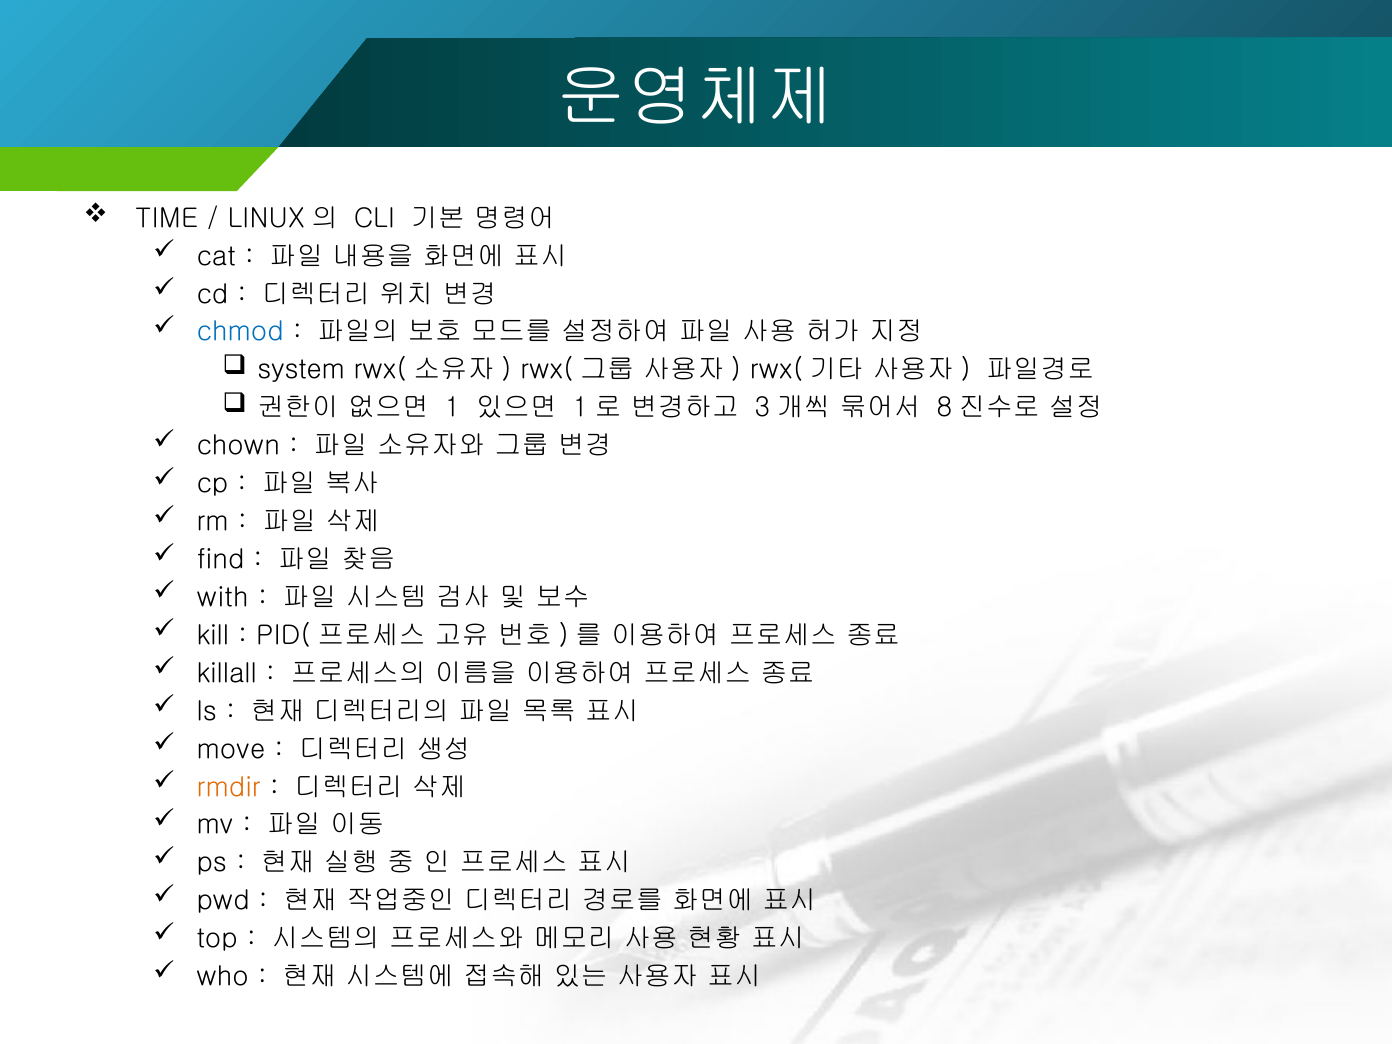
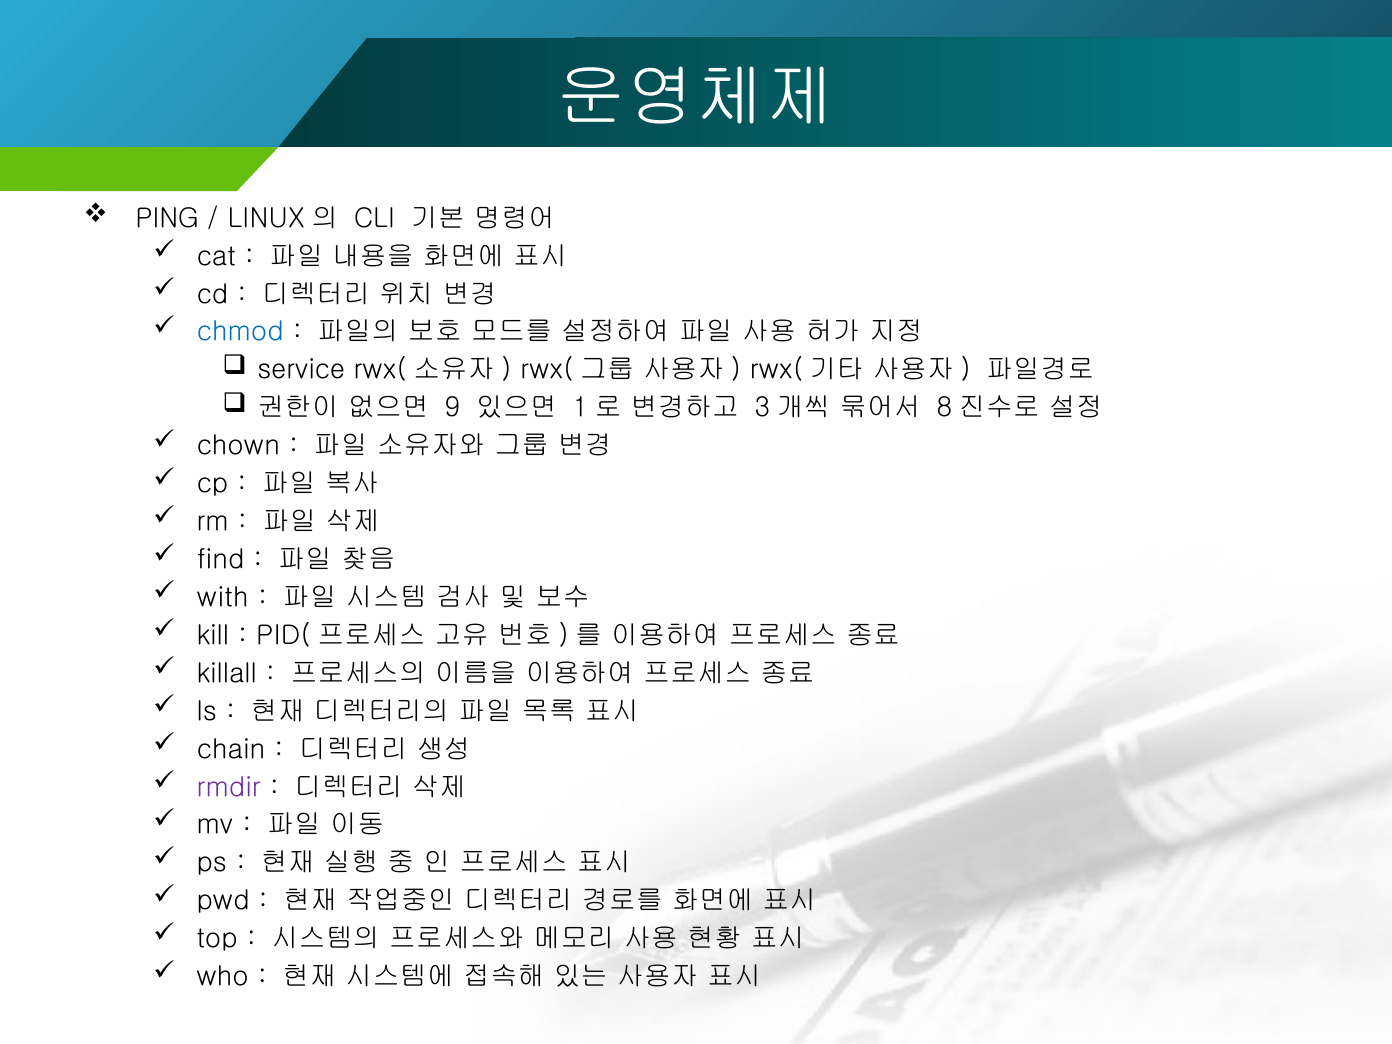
TIME: TIME -> PING (167, 218)
system: system -> service (301, 370)
1: 1 -> 9 (452, 408)
move: move -> chain (231, 749)
rmdir colour: orange -> purple (229, 787)
